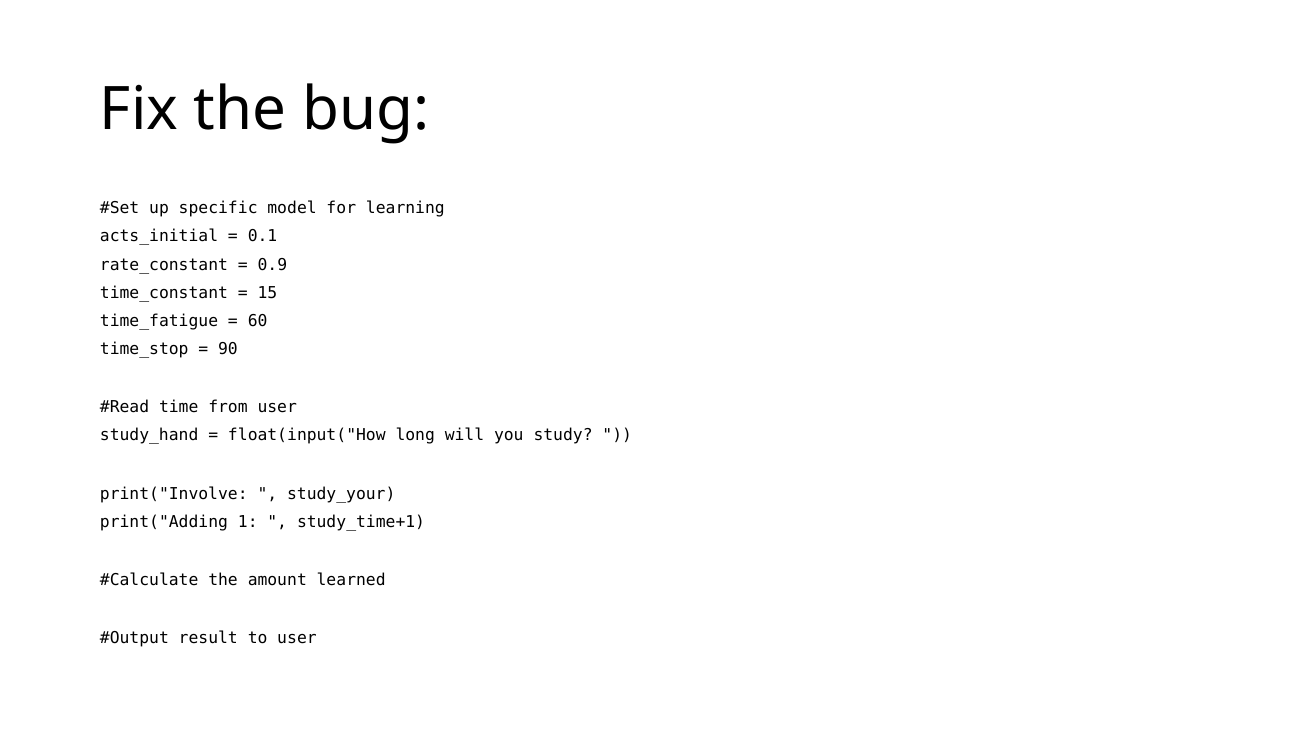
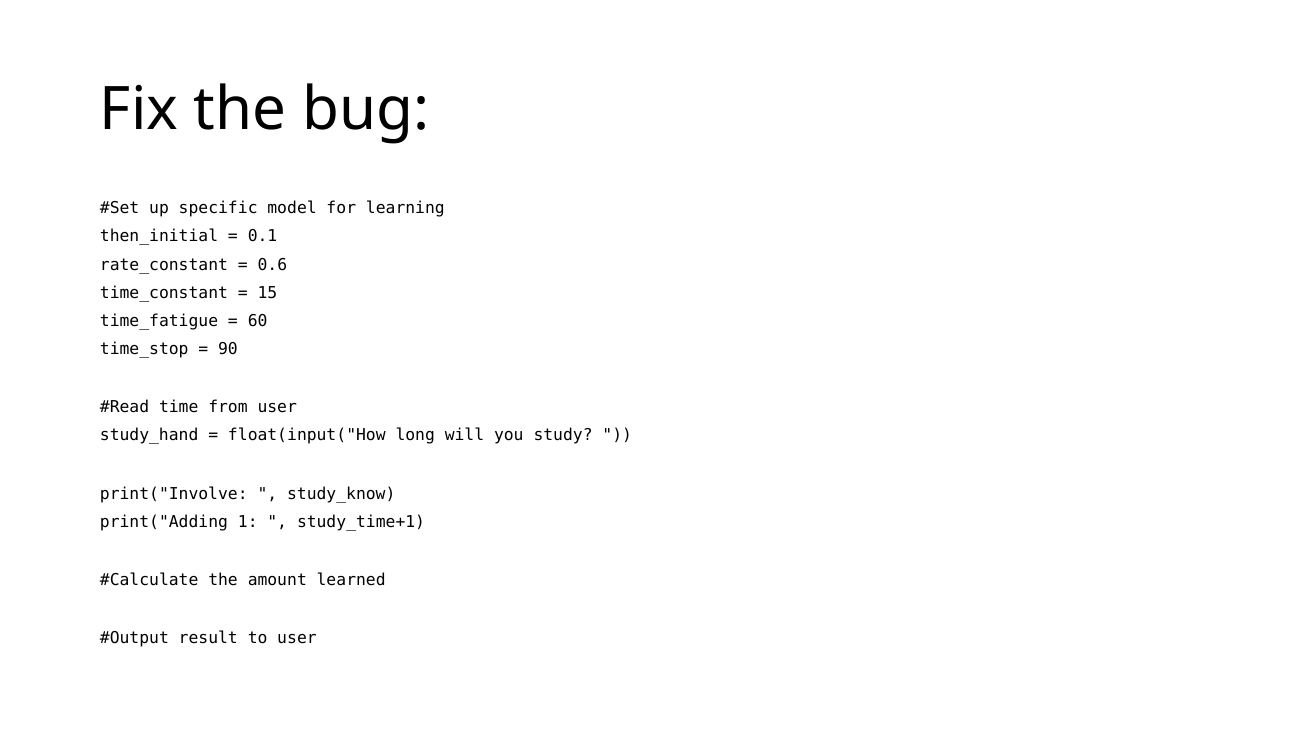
acts_initial: acts_initial -> then_initial (159, 237)
0.9: 0.9 -> 0.6 (272, 265)
study_your: study_your -> study_know (341, 494)
